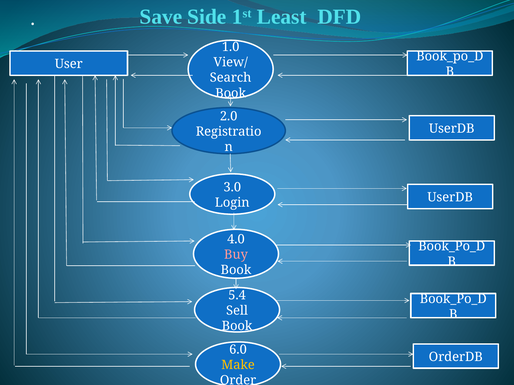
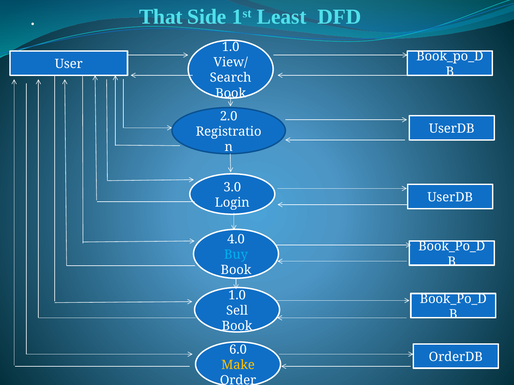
Save: Save -> That (161, 17)
Buy colour: pink -> light blue (236, 255)
5.4: 5.4 -> 1.0 (237, 296)
